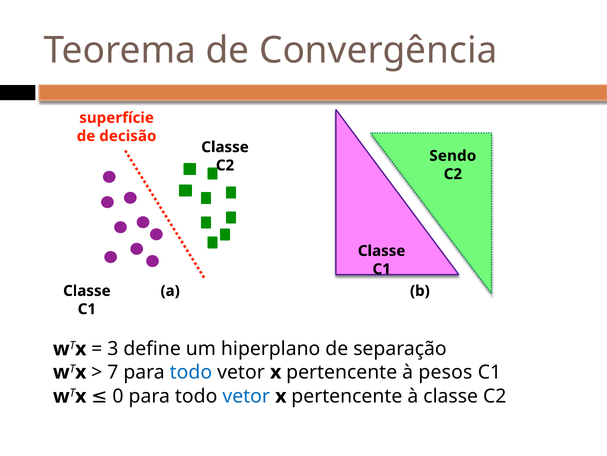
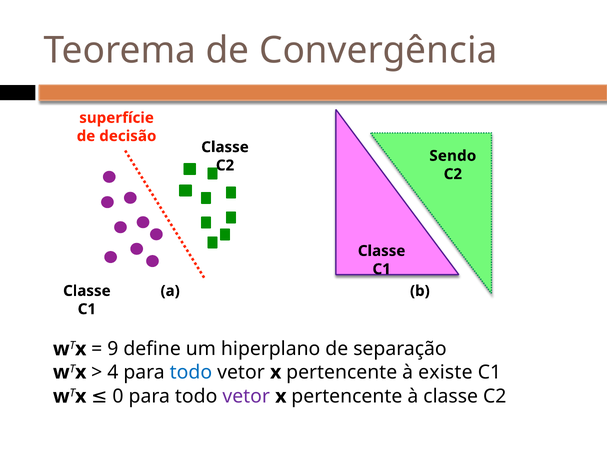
3: 3 -> 9 (113, 348)
7: 7 -> 4 (113, 372)
pesos: pesos -> existe (445, 372)
vetor colour: blue -> purple (246, 396)
